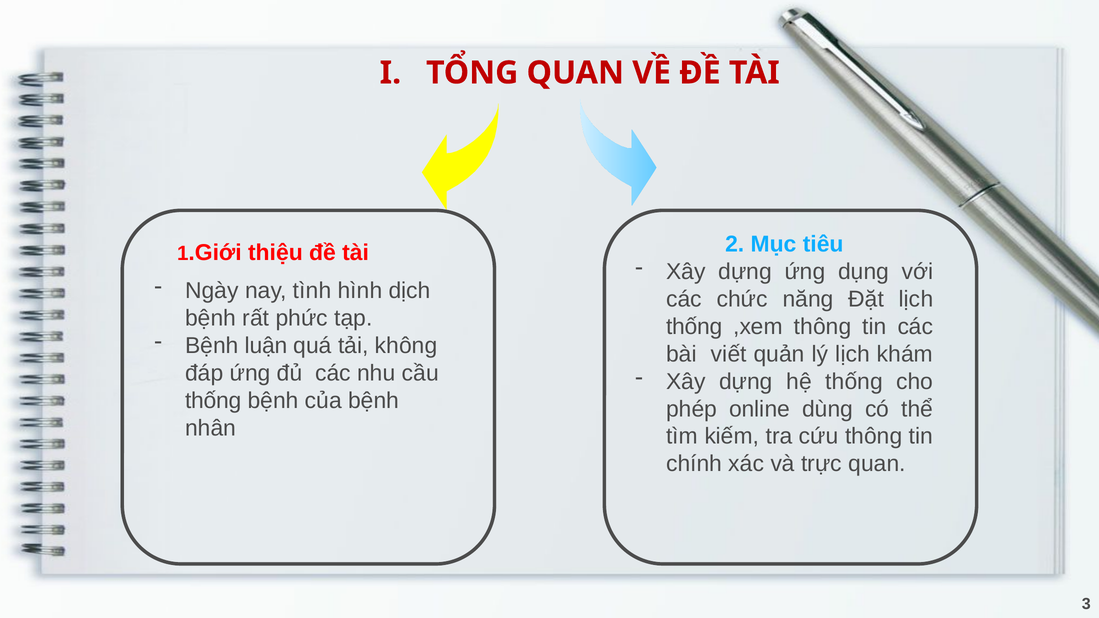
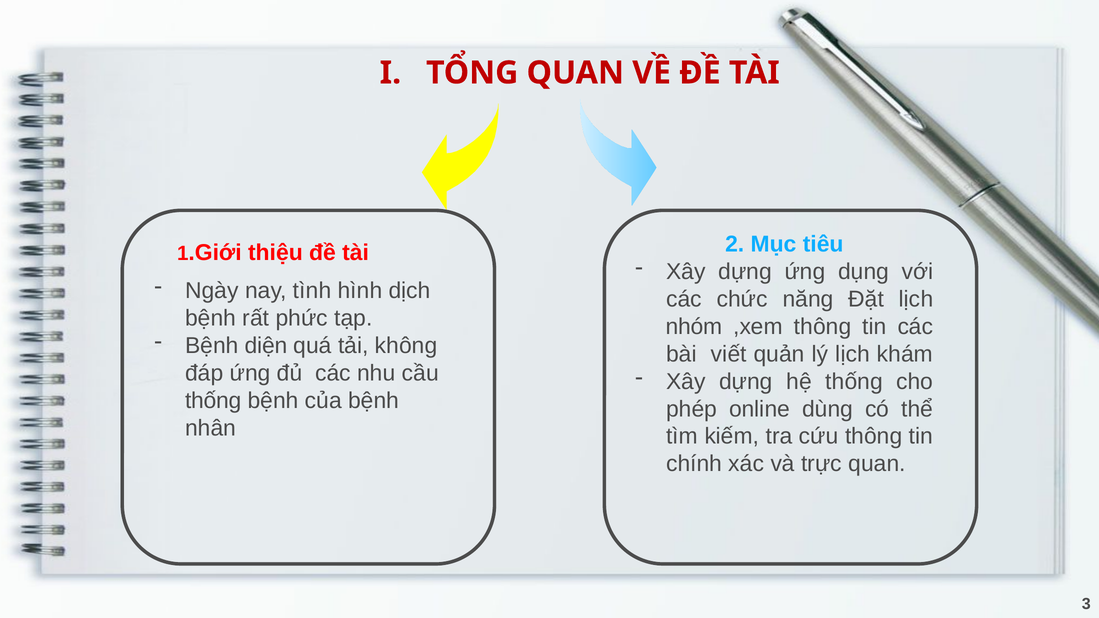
thống: thống -> nhóm (694, 327)
luận: luận -> diện (266, 346)
